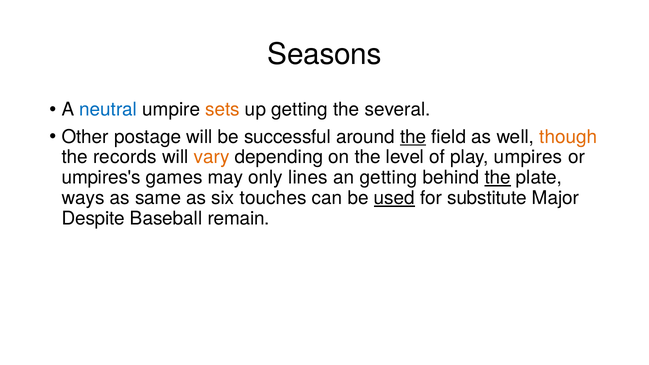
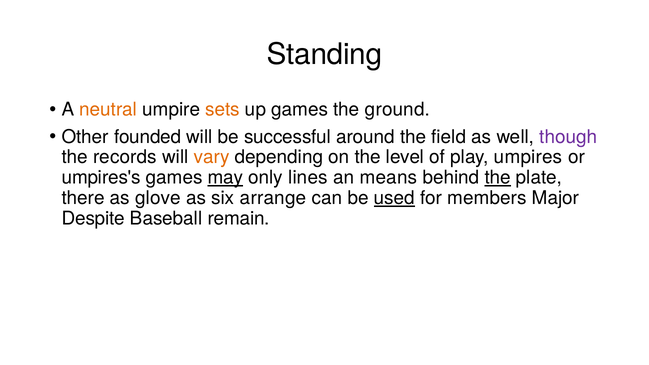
Seasons: Seasons -> Standing (325, 55)
neutral colour: blue -> orange (108, 110)
up getting: getting -> games (300, 110)
several: several -> ground (397, 110)
postage: postage -> founded (148, 137)
the underline: present -> none (413, 137)
though colour: orange -> purple (568, 137)
may underline: none -> present (225, 178)
an getting: getting -> means (388, 178)
ways: ways -> there (83, 198)
same: same -> glove (158, 198)
touches: touches -> arrange (273, 198)
substitute: substitute -> members (487, 198)
